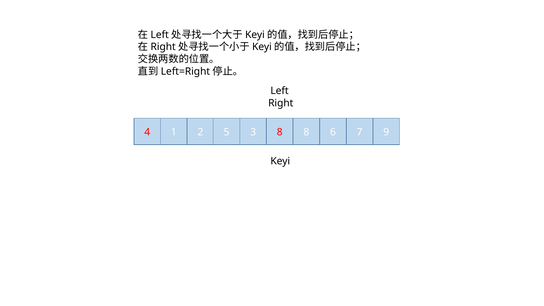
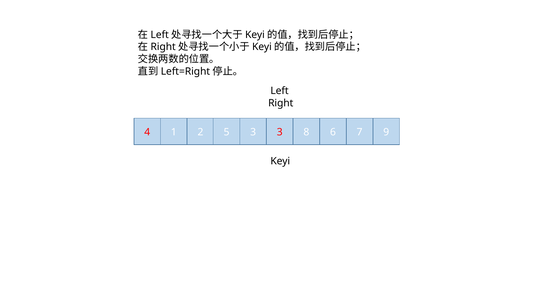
3 8: 8 -> 3 (280, 132)
